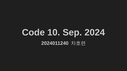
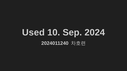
Code: Code -> Used (33, 33)
